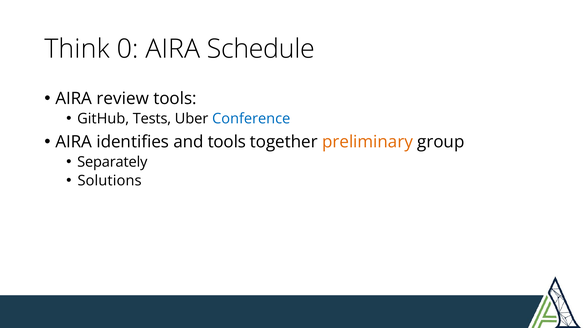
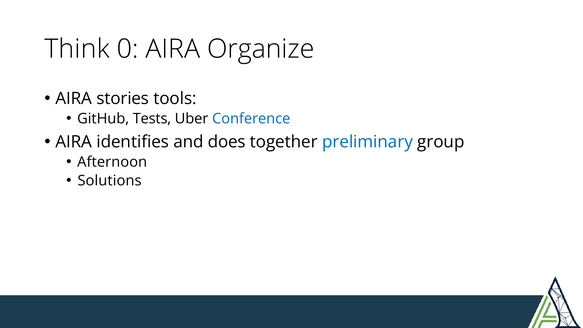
Schedule: Schedule -> Organize (261, 49)
review: review -> stories (123, 99)
and tools: tools -> does (227, 142)
preliminary colour: orange -> blue (368, 142)
Separately: Separately -> Afternoon (112, 162)
